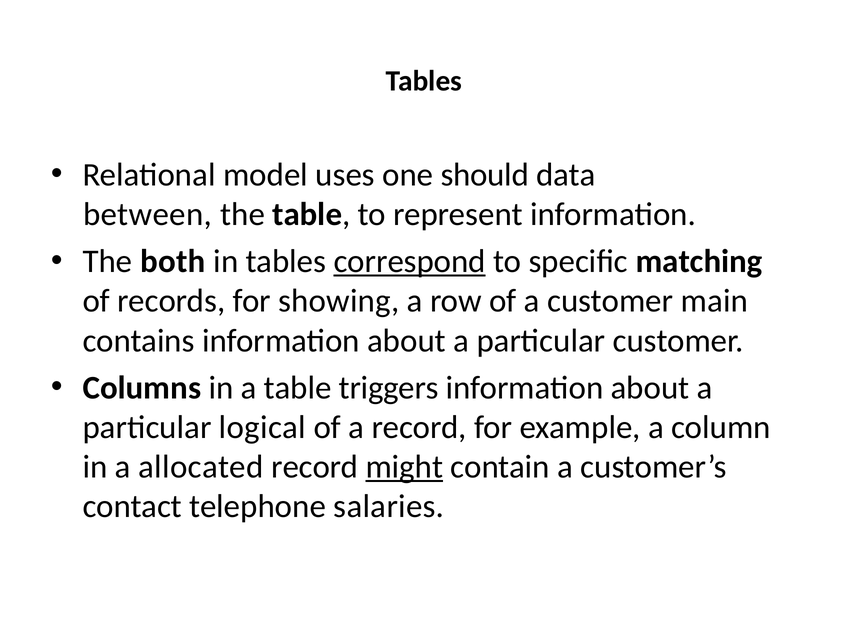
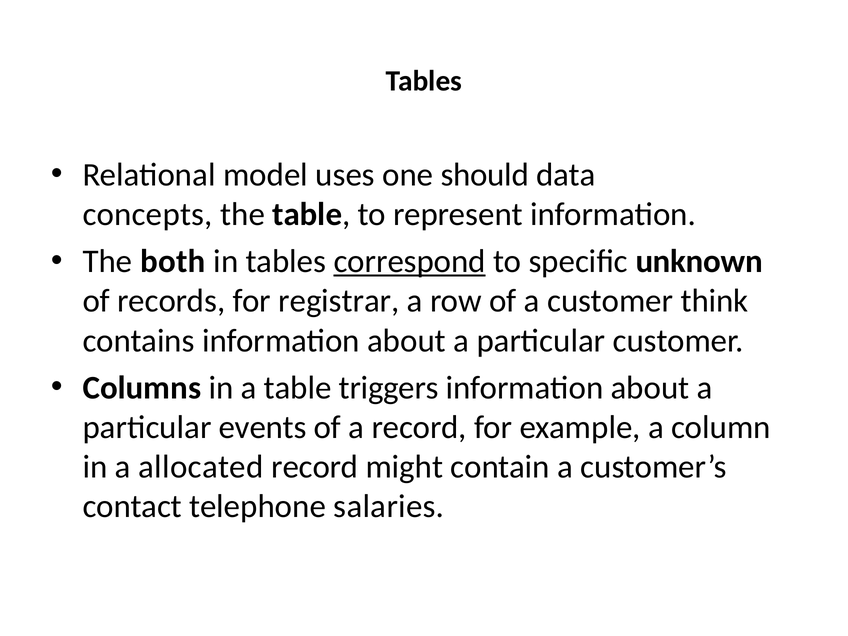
between: between -> concepts (148, 214)
matching: matching -> unknown (699, 261)
showing: showing -> registrar (339, 301)
main: main -> think (714, 301)
logical: logical -> events (263, 427)
might underline: present -> none (404, 467)
